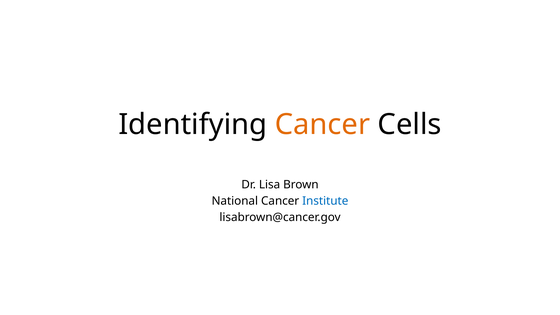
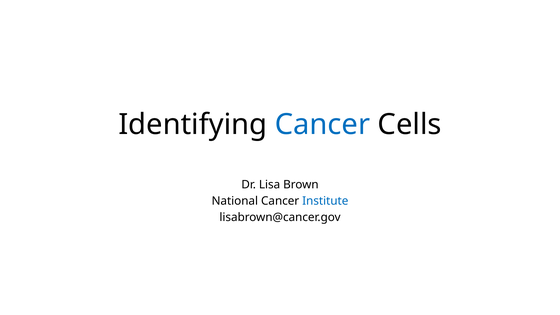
Cancer colour: orange -> blue (322, 125)
